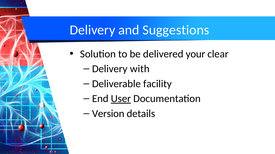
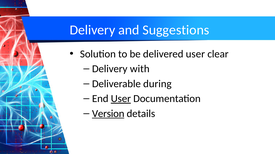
delivered your: your -> user (195, 54)
facility: facility -> during (157, 84)
Version underline: none -> present (108, 114)
